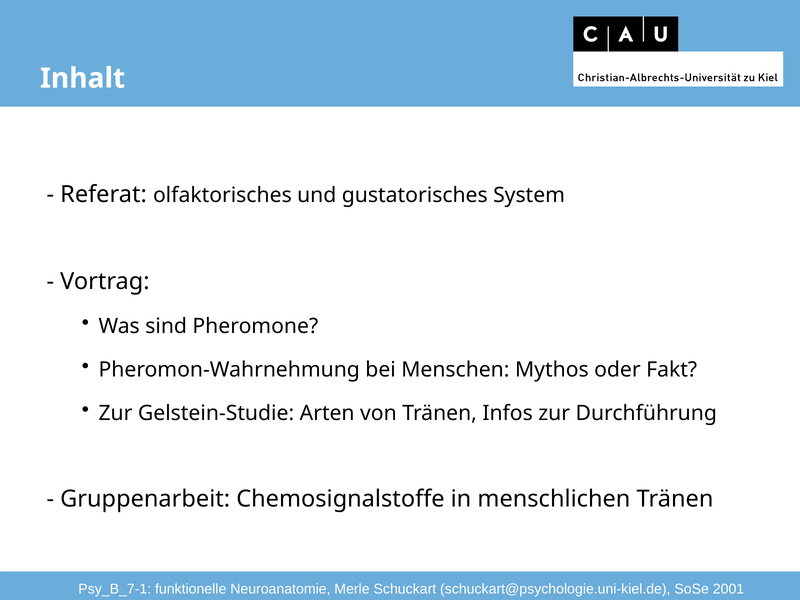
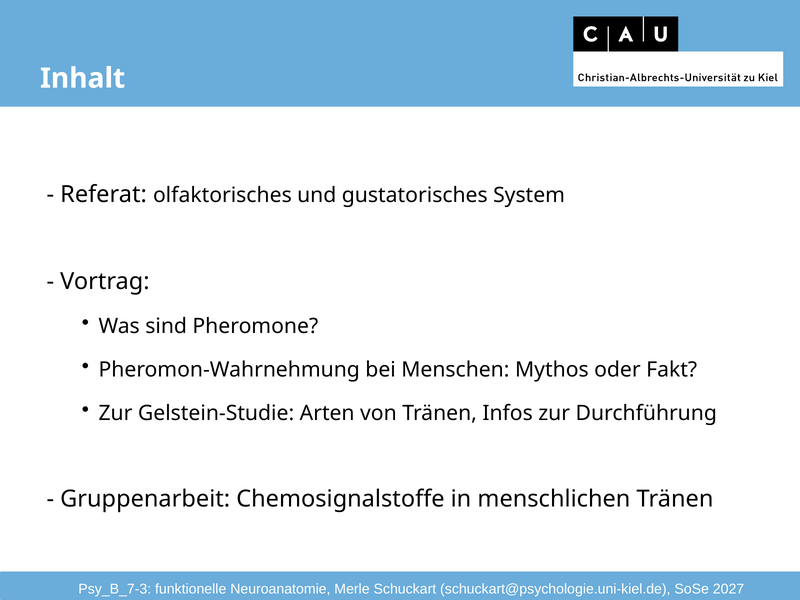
Psy_B_7-1: Psy_B_7-1 -> Psy_B_7-3 (115, 589)
2001: 2001 -> 2027 (729, 589)
